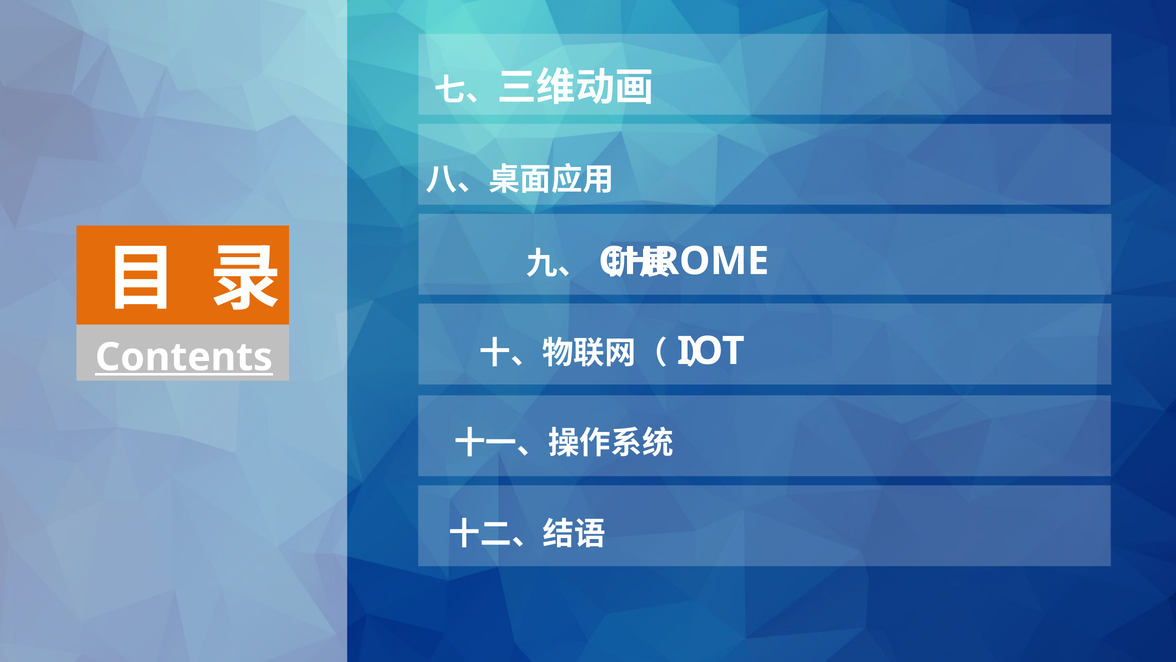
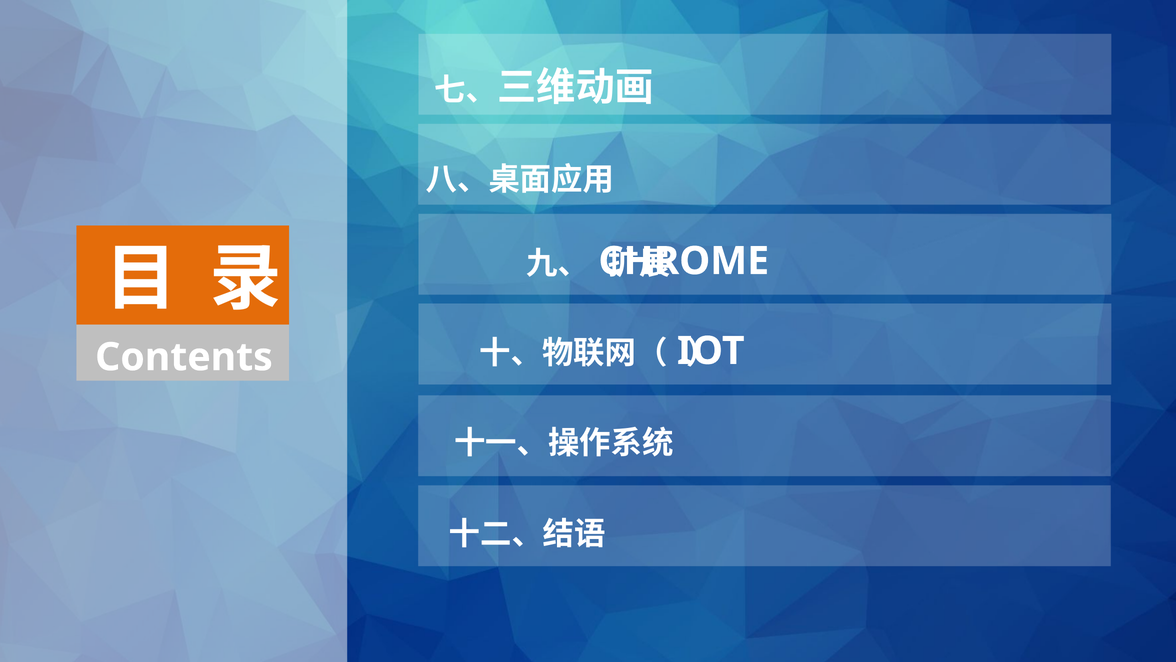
Contents underline: present -> none (184, 357)
